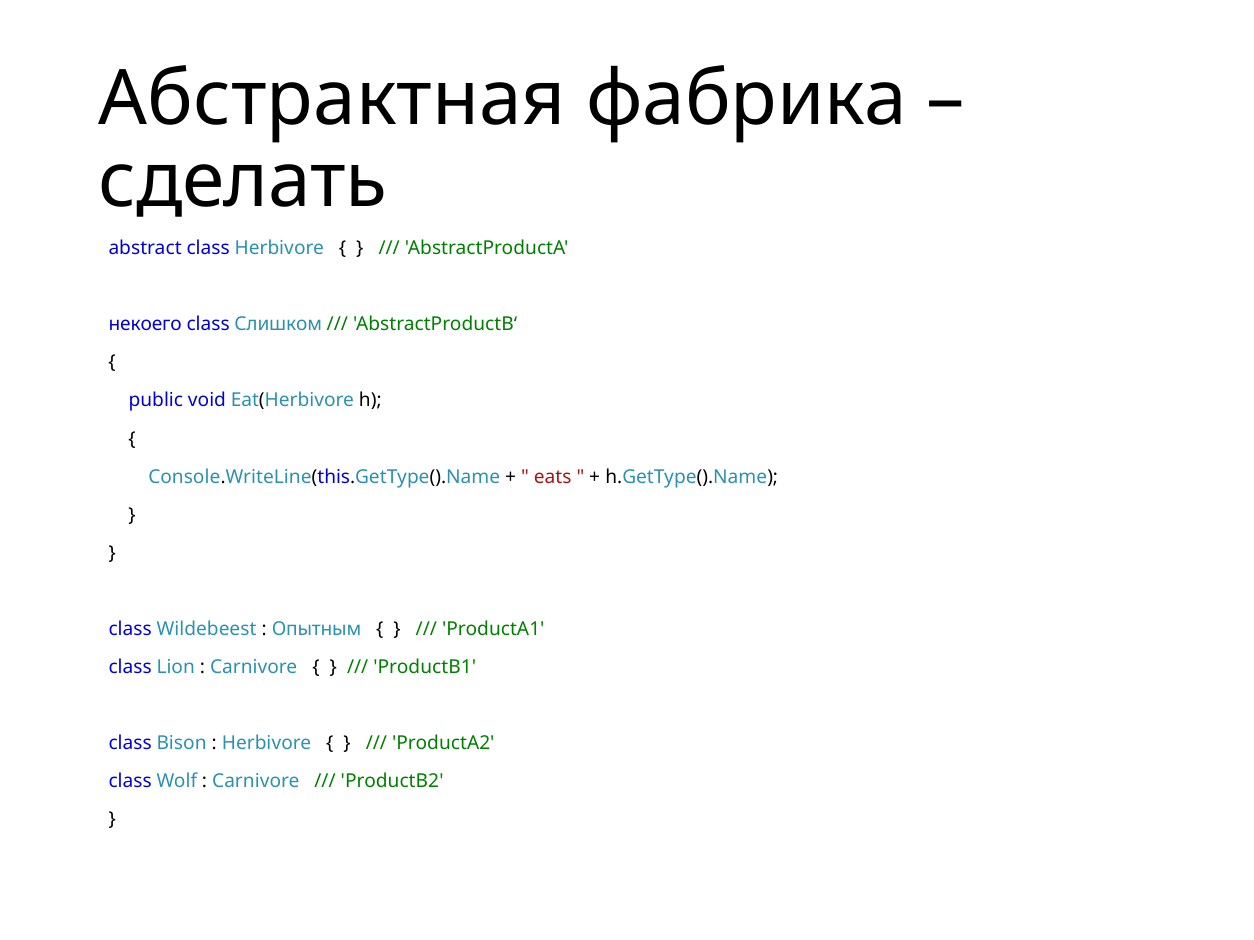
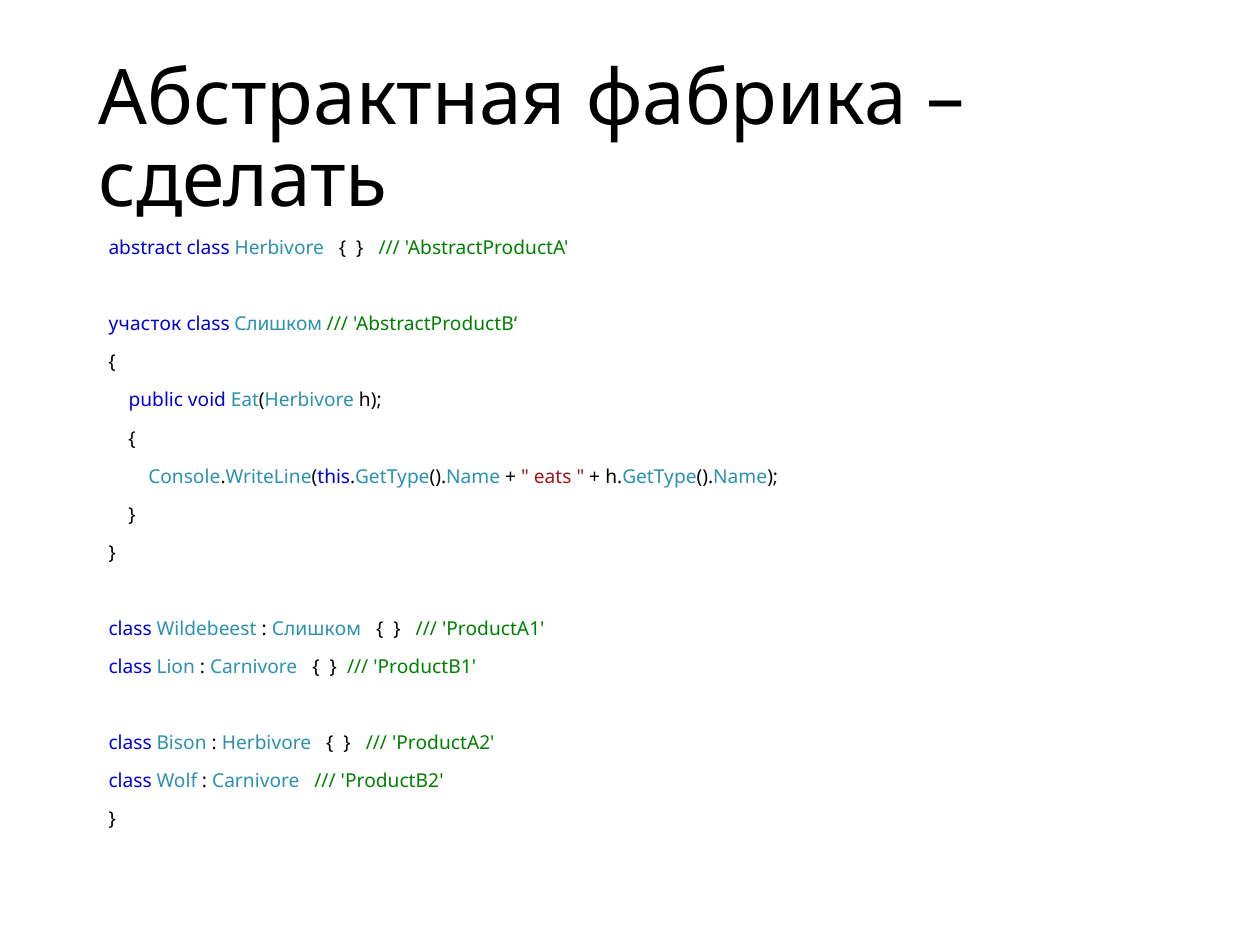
некоего: некоего -> участок (145, 325)
Опытным: Опытным -> Слишком (316, 630)
